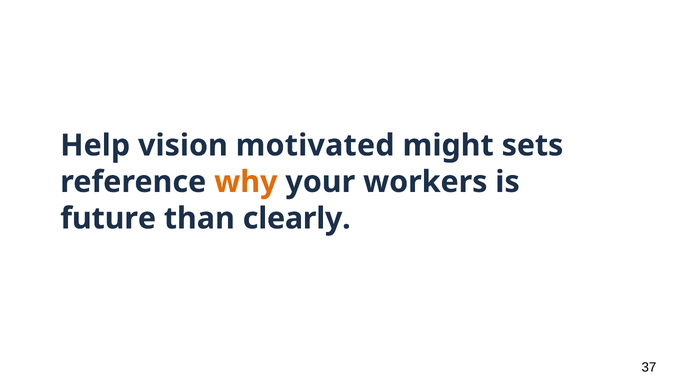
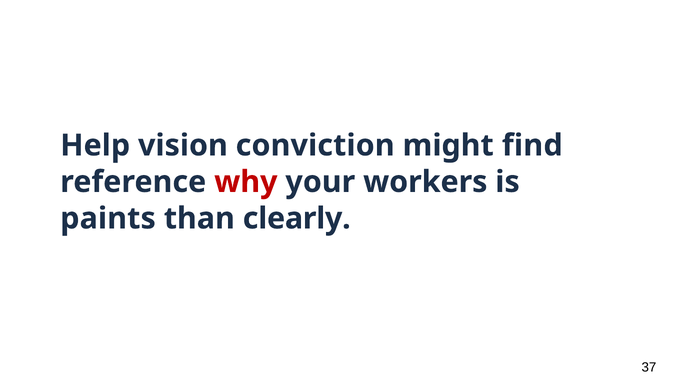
motivated: motivated -> conviction (315, 146)
sets: sets -> find (532, 146)
why colour: orange -> red (246, 182)
future: future -> paints (108, 219)
